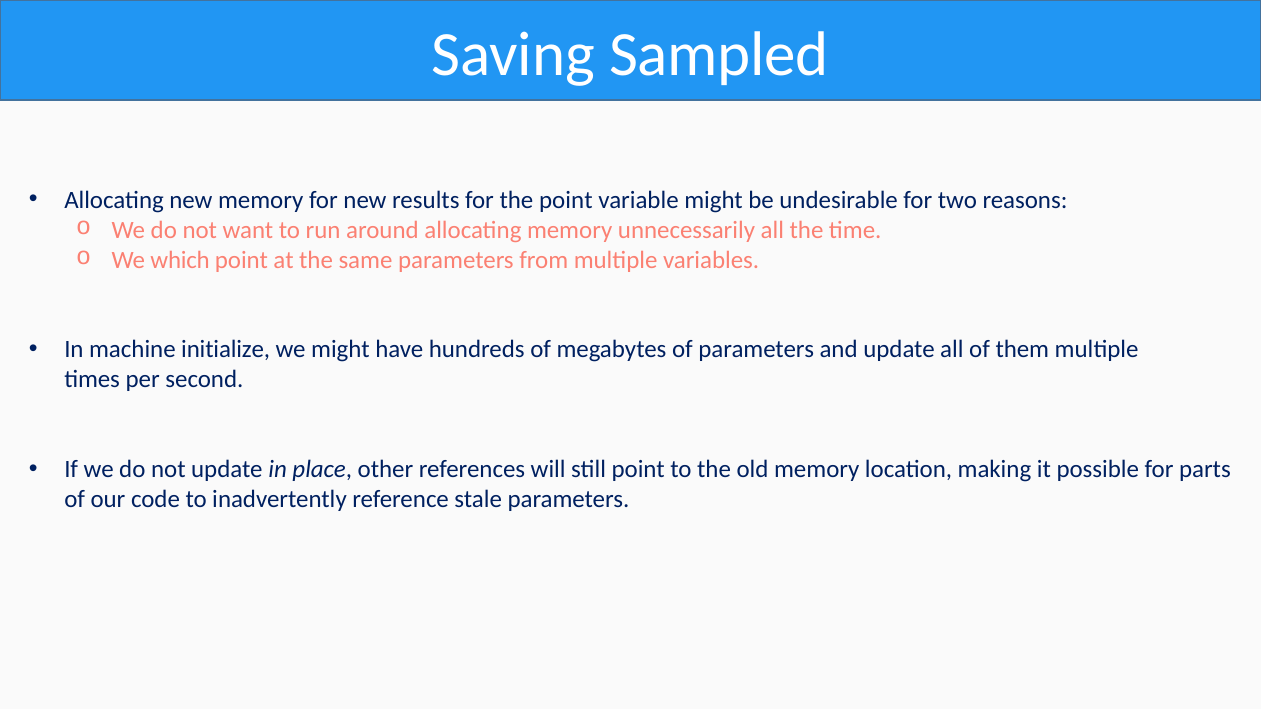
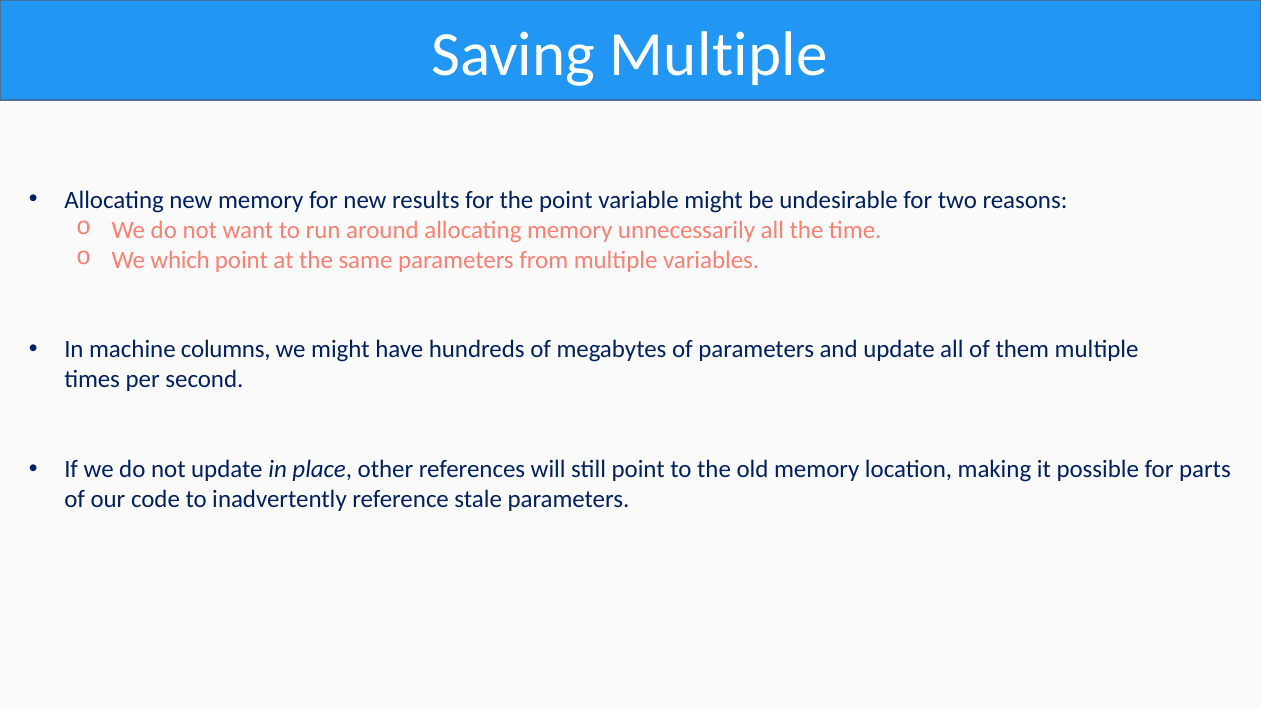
Saving Sampled: Sampled -> Multiple (719, 54)
initialize: initialize -> columns (226, 350)
